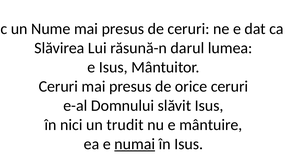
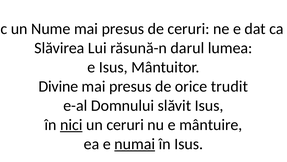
Ceruri: Ceruri -> Divine (58, 86)
orice ceruri: ceruri -> trudit (229, 86)
nici underline: none -> present (71, 124)
un trudit: trudit -> ceruri (125, 124)
